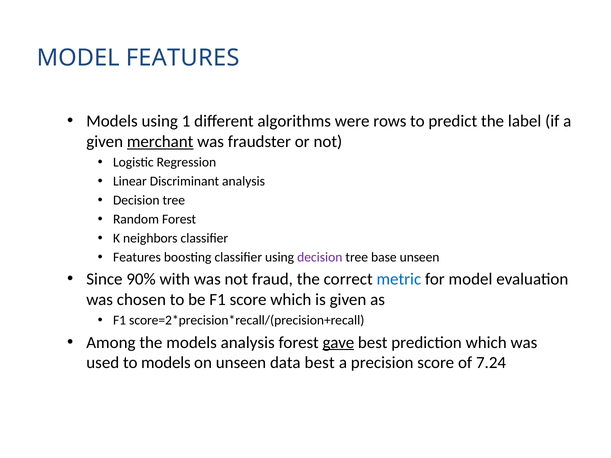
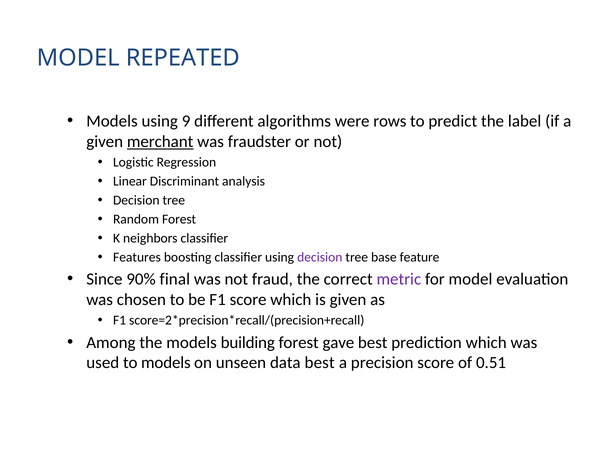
MODEL FEATURES: FEATURES -> REPEATED (183, 58)
1: 1 -> 9 (186, 121)
base unseen: unseen -> feature (420, 257)
with: with -> final (175, 279)
metric colour: blue -> purple (399, 279)
models analysis: analysis -> building (248, 343)
gave underline: present -> none (338, 343)
7.24: 7.24 -> 0.51 (491, 363)
